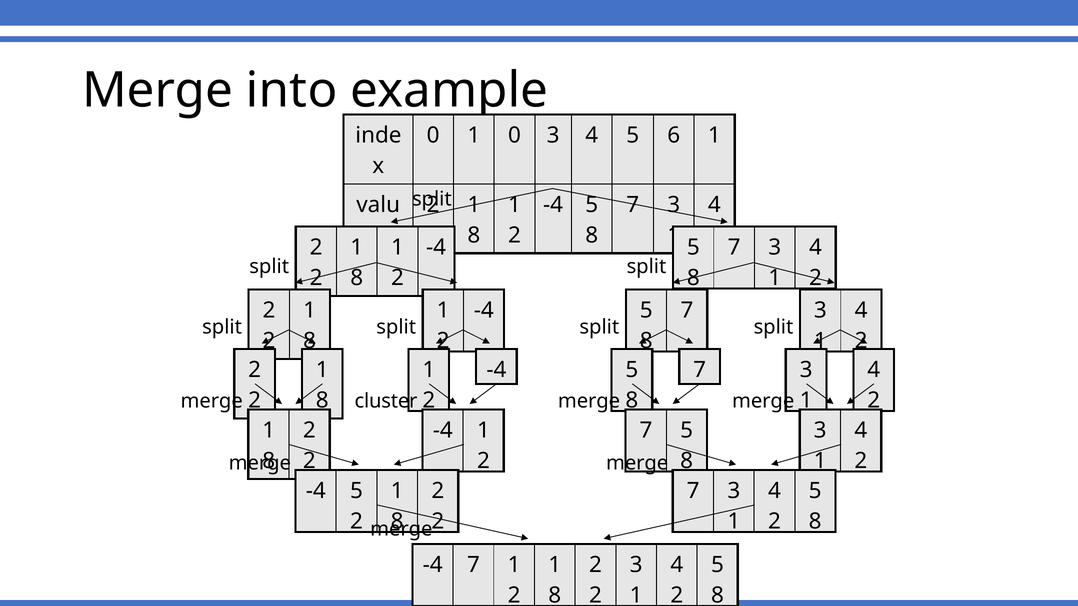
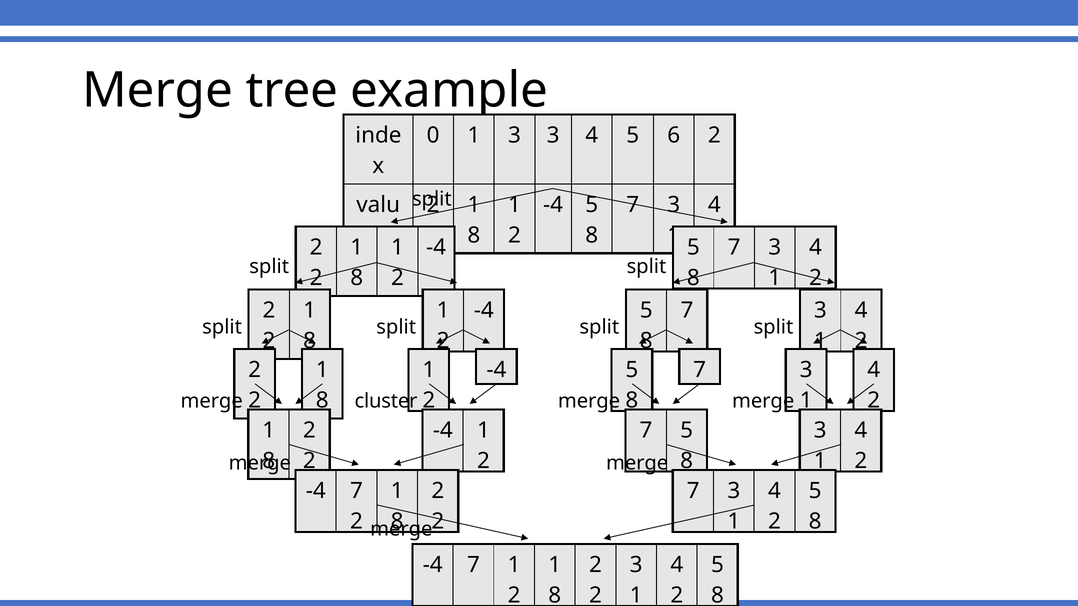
into: into -> tree (292, 91)
1 0: 0 -> 3 (515, 135)
6 1: 1 -> 2 (714, 135)
5: 5 -> 7 (356, 491)
